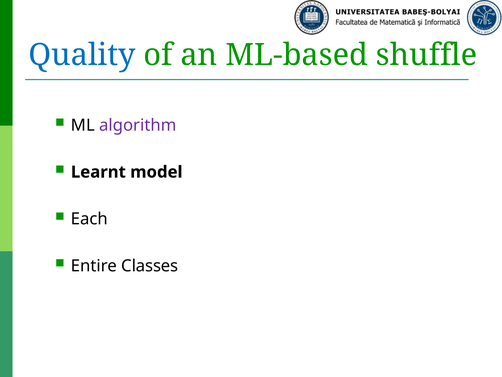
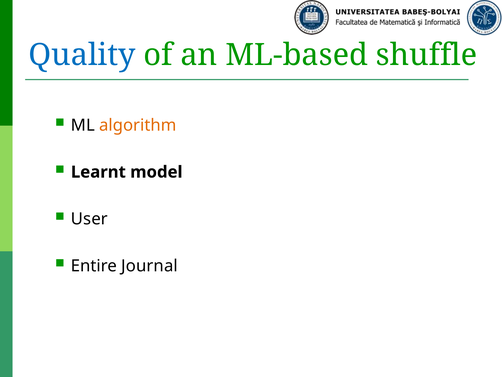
algorithm colour: purple -> orange (138, 125)
Each: Each -> User (89, 219)
Classes: Classes -> Journal (150, 266)
